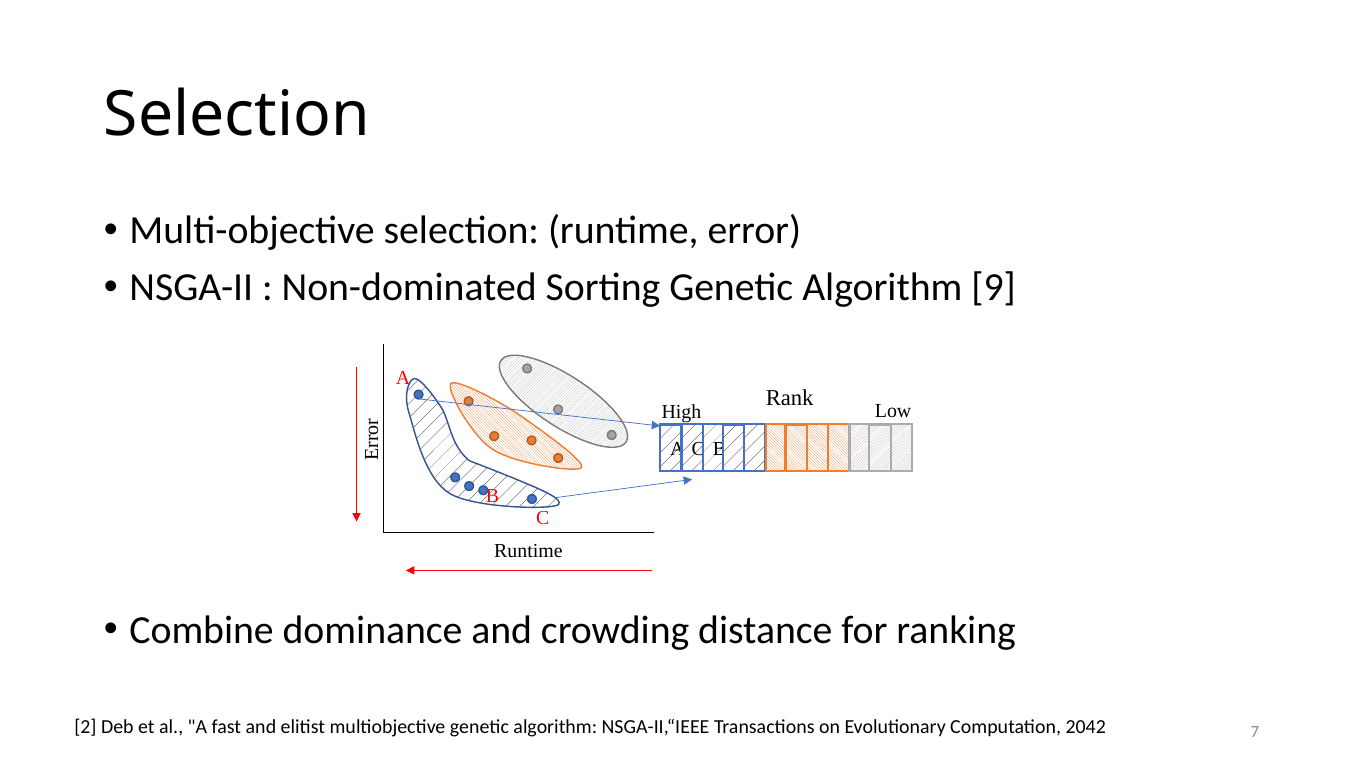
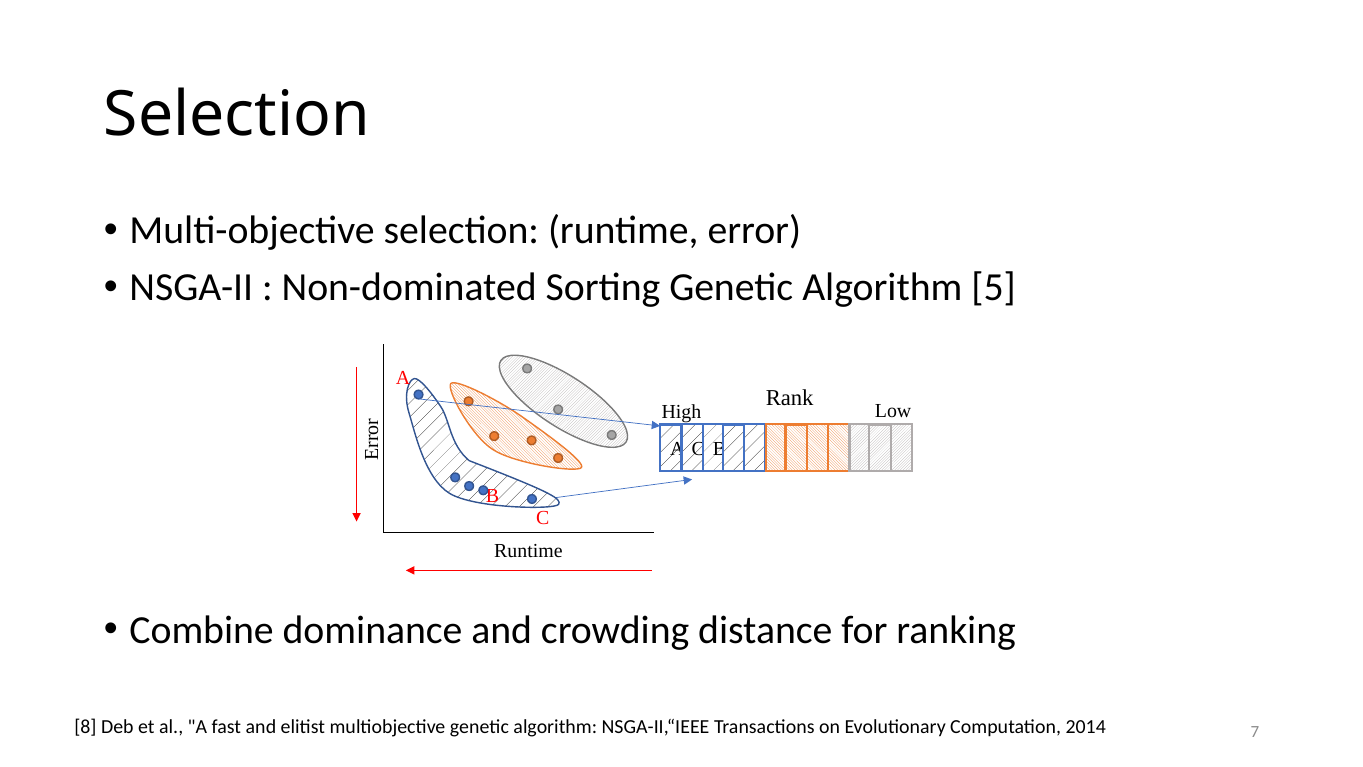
9: 9 -> 5 (994, 287)
2: 2 -> 8 (85, 727)
2042: 2042 -> 2014 (1086, 727)
